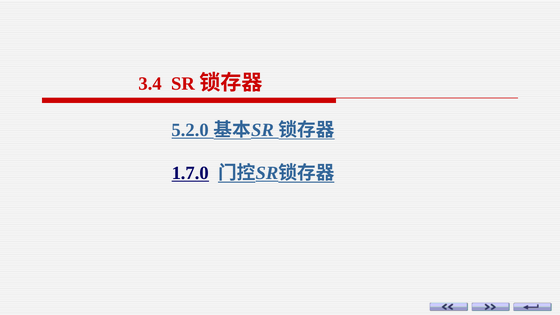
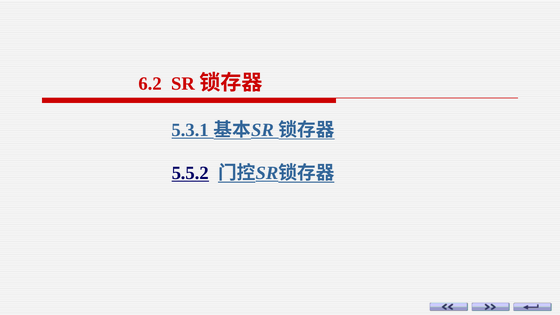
3.4: 3.4 -> 6.2 (150, 84)
5.2.0: 5.2.0 -> 5.3.1 (190, 130)
1.7.0: 1.7.0 -> 5.5.2 (190, 173)
